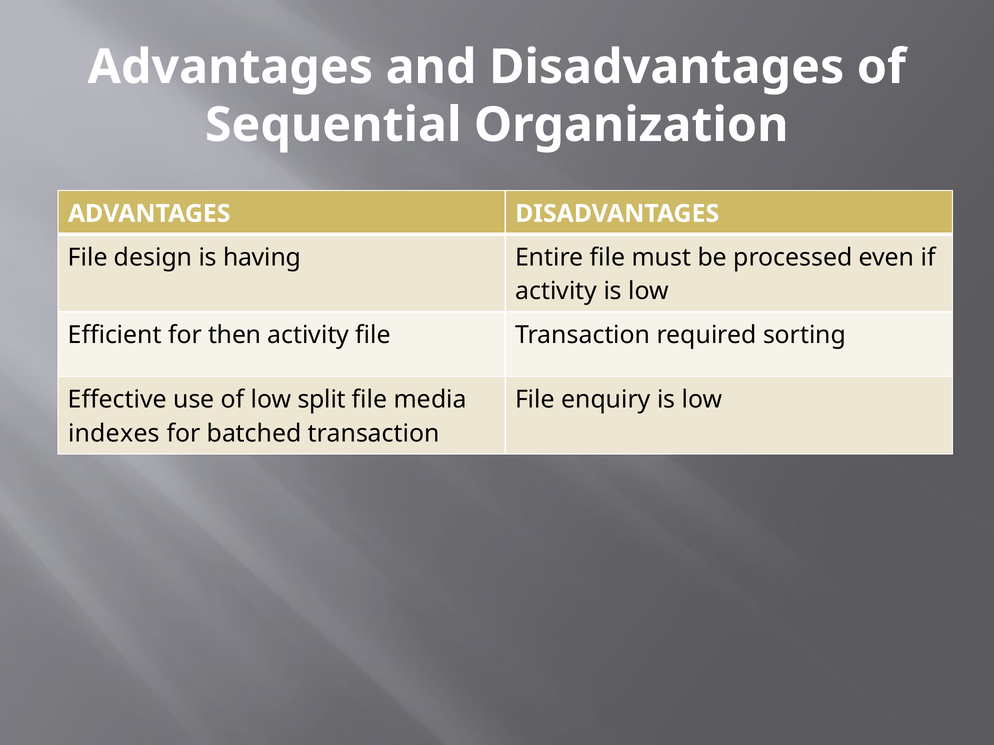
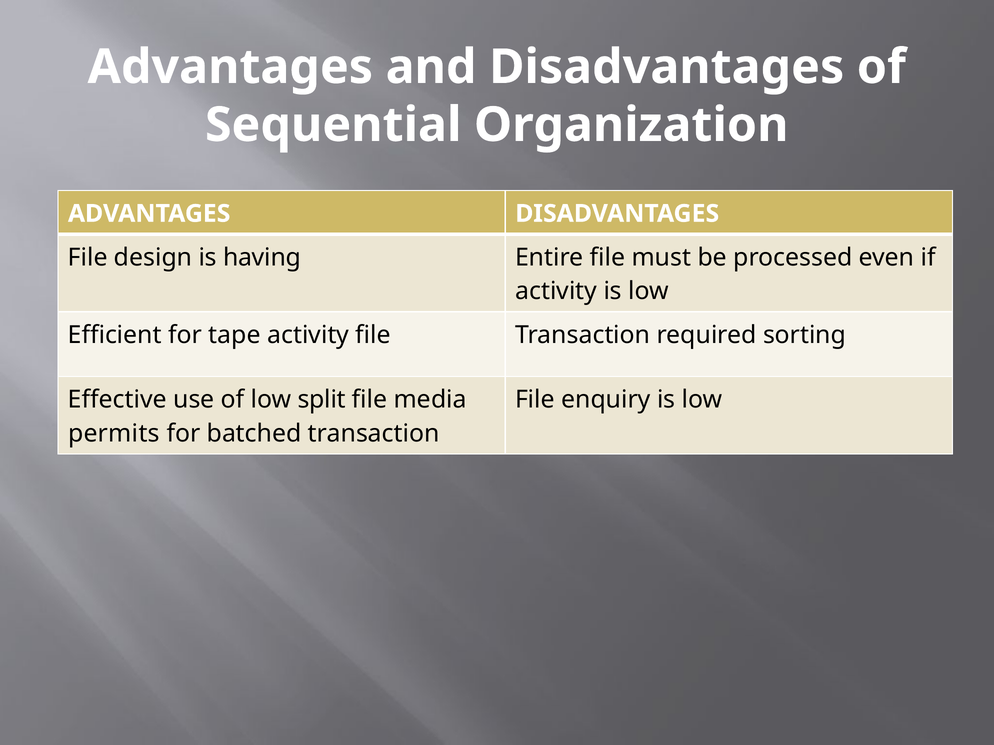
then: then -> tape (235, 335)
indexes: indexes -> permits (114, 434)
